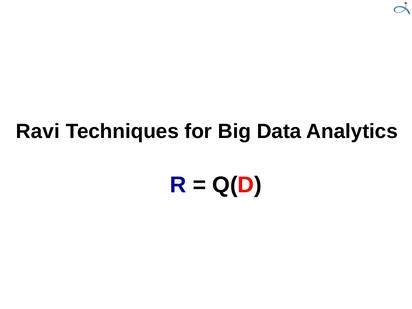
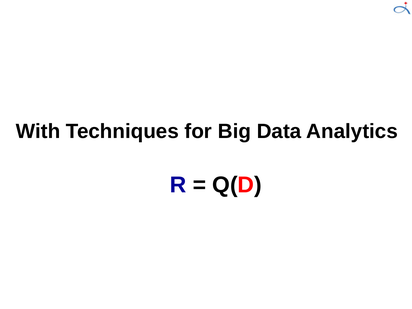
Ravi: Ravi -> With (38, 131)
